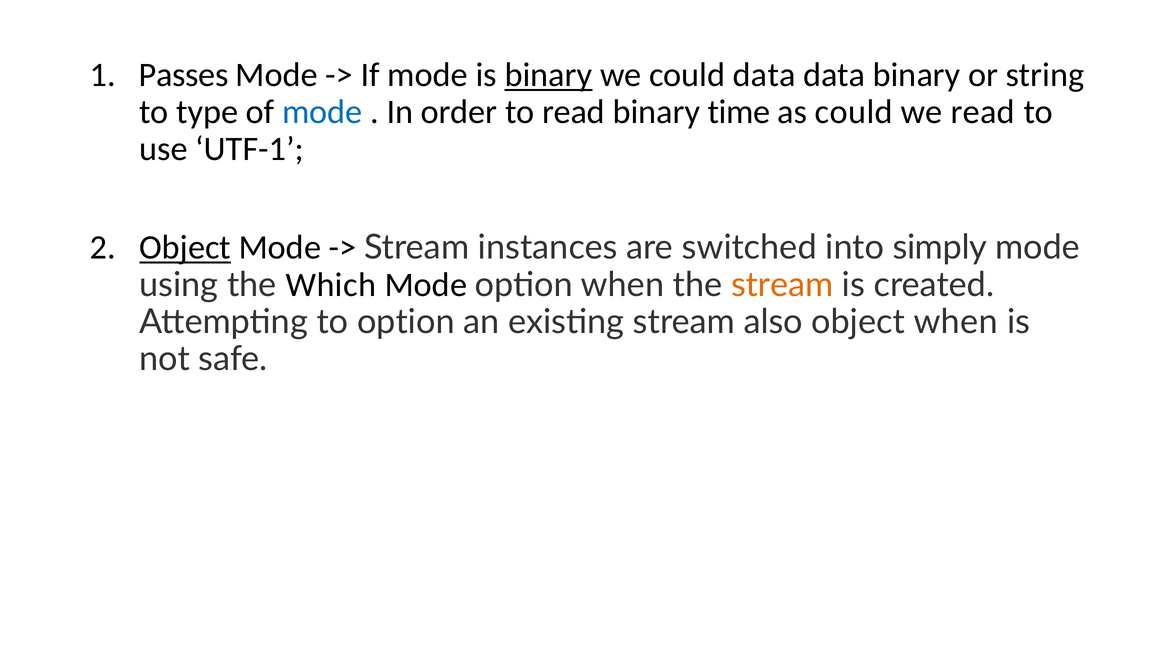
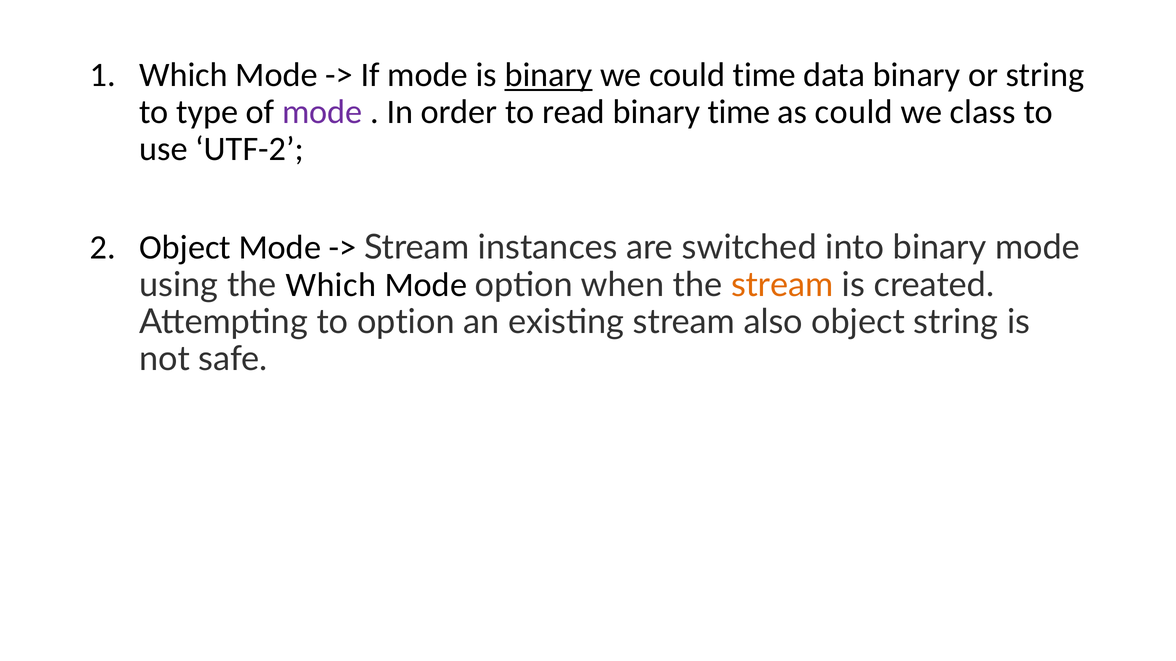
Passes: Passes -> Which (184, 75)
could data: data -> time (764, 75)
mode colour: blue -> purple (322, 112)
we read: read -> class (983, 112)
UTF-1: UTF-1 -> UTF-2 (250, 149)
Object underline: present -> none (185, 248)
into simply: simply -> binary (940, 248)
object when: when -> string (956, 322)
